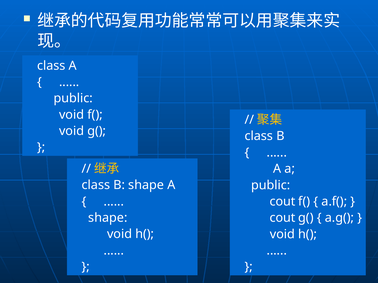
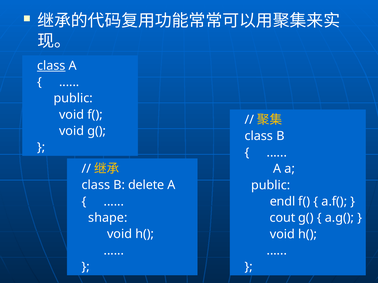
class underline: none -> present (51, 66)
B shape: shape -> delete (146, 185)
cout: cout -> endl (283, 202)
